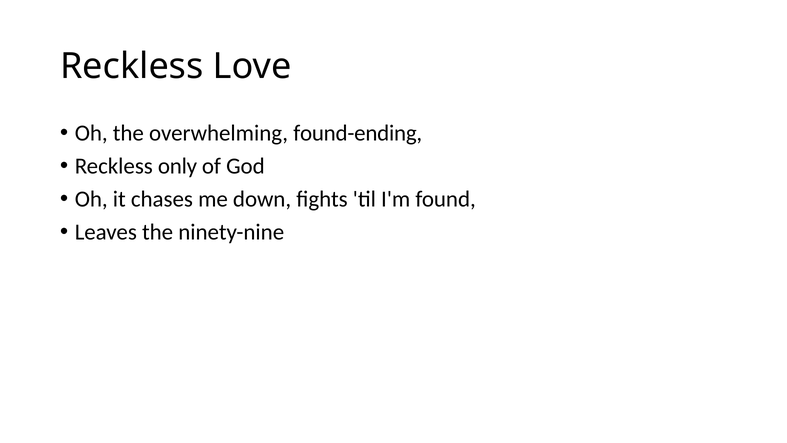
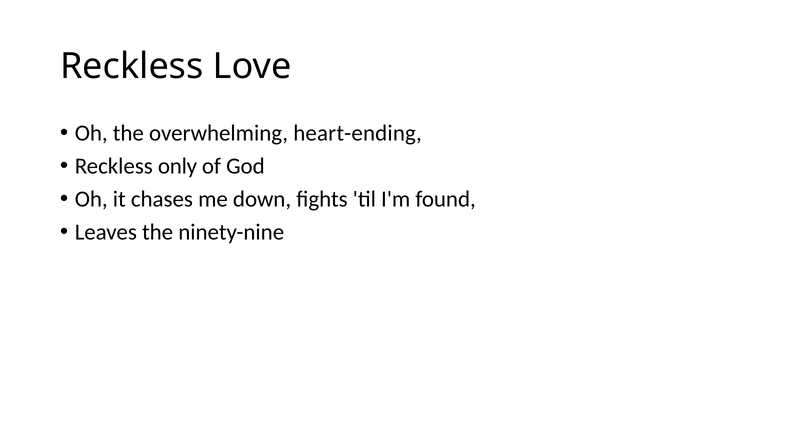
found-ending: found-ending -> heart-ending (358, 133)
